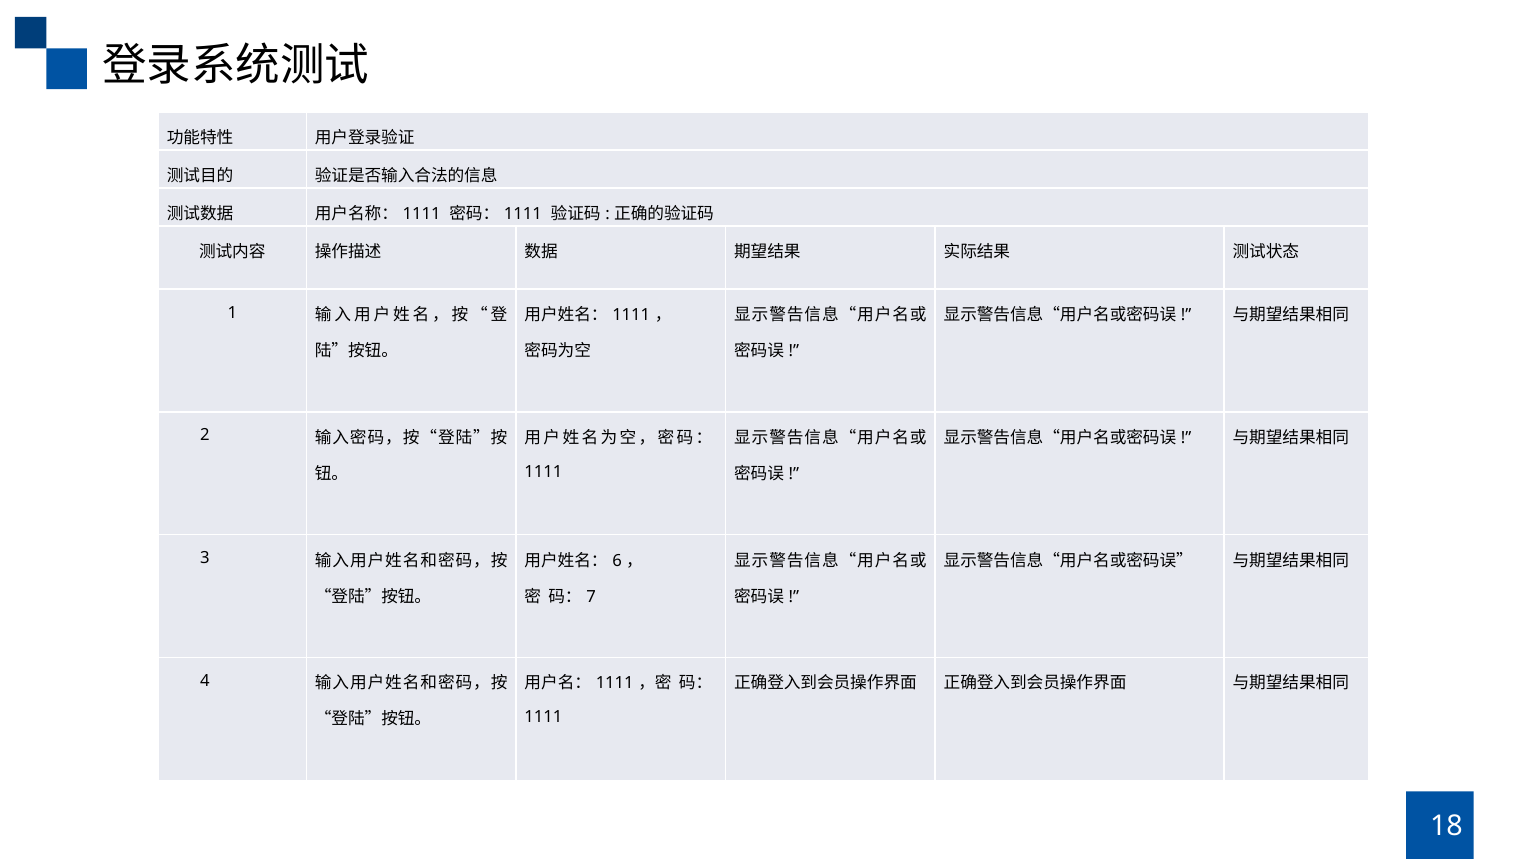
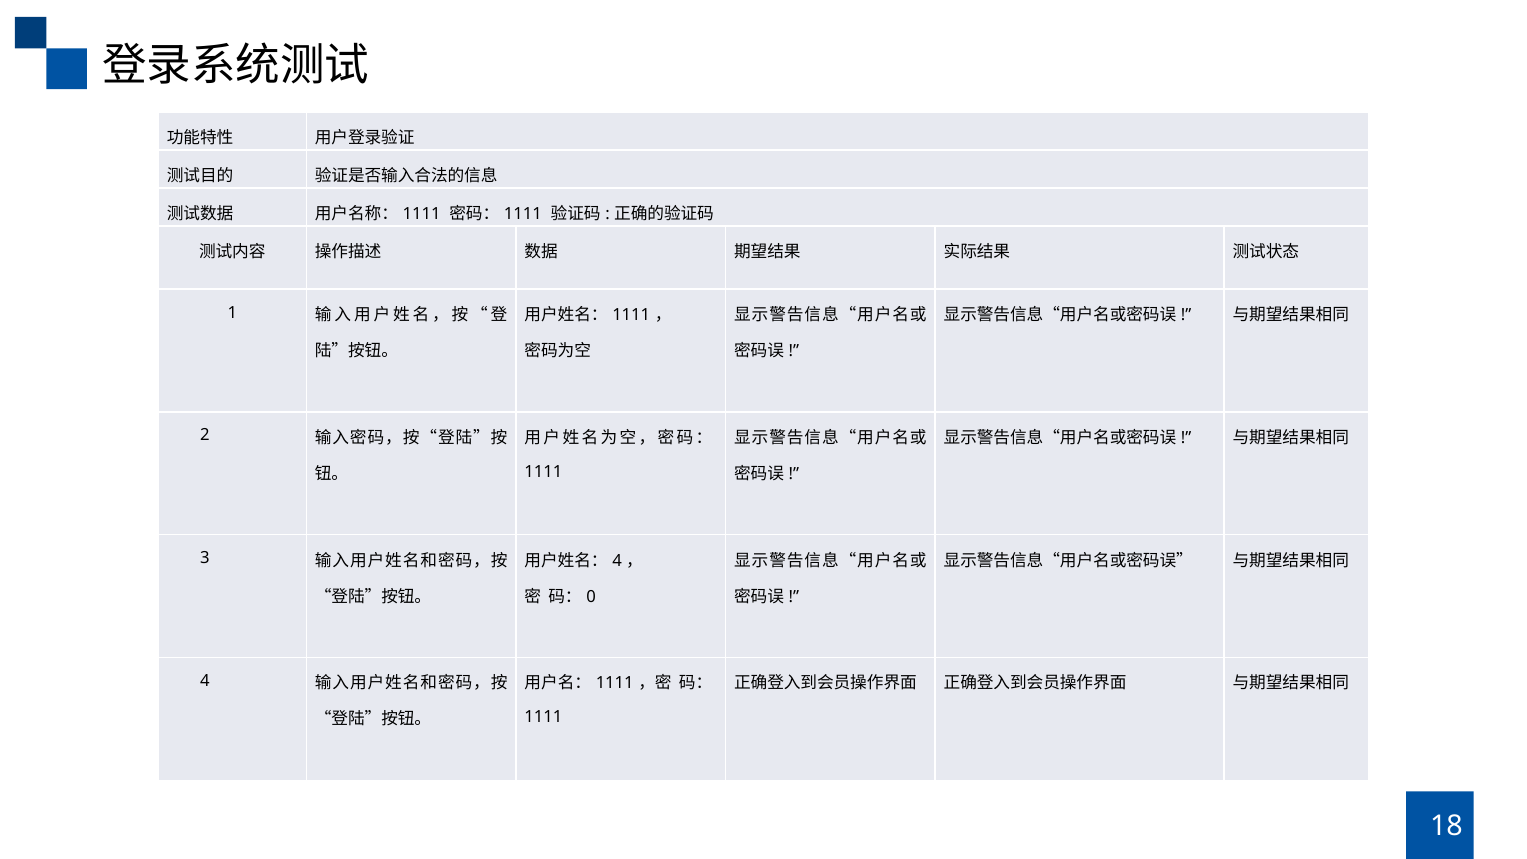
6: 6 -> 4 (617, 560)
7: 7 -> 0 (591, 597)
